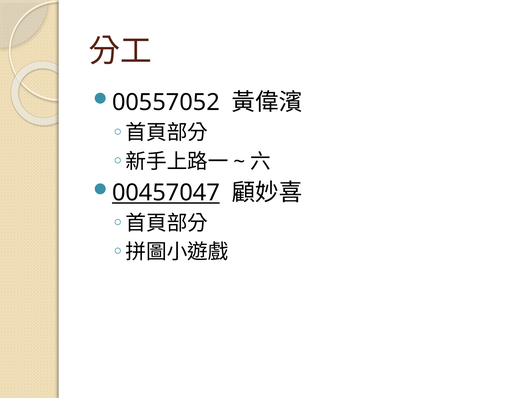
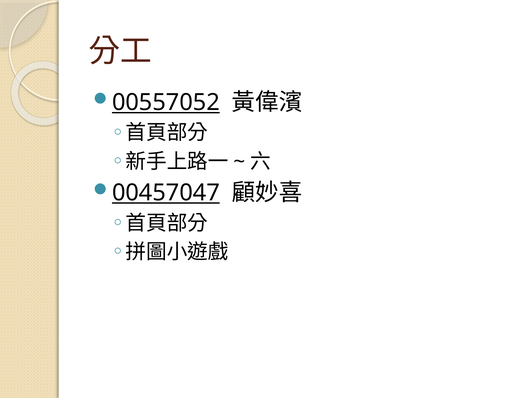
00557052 underline: none -> present (166, 102)
